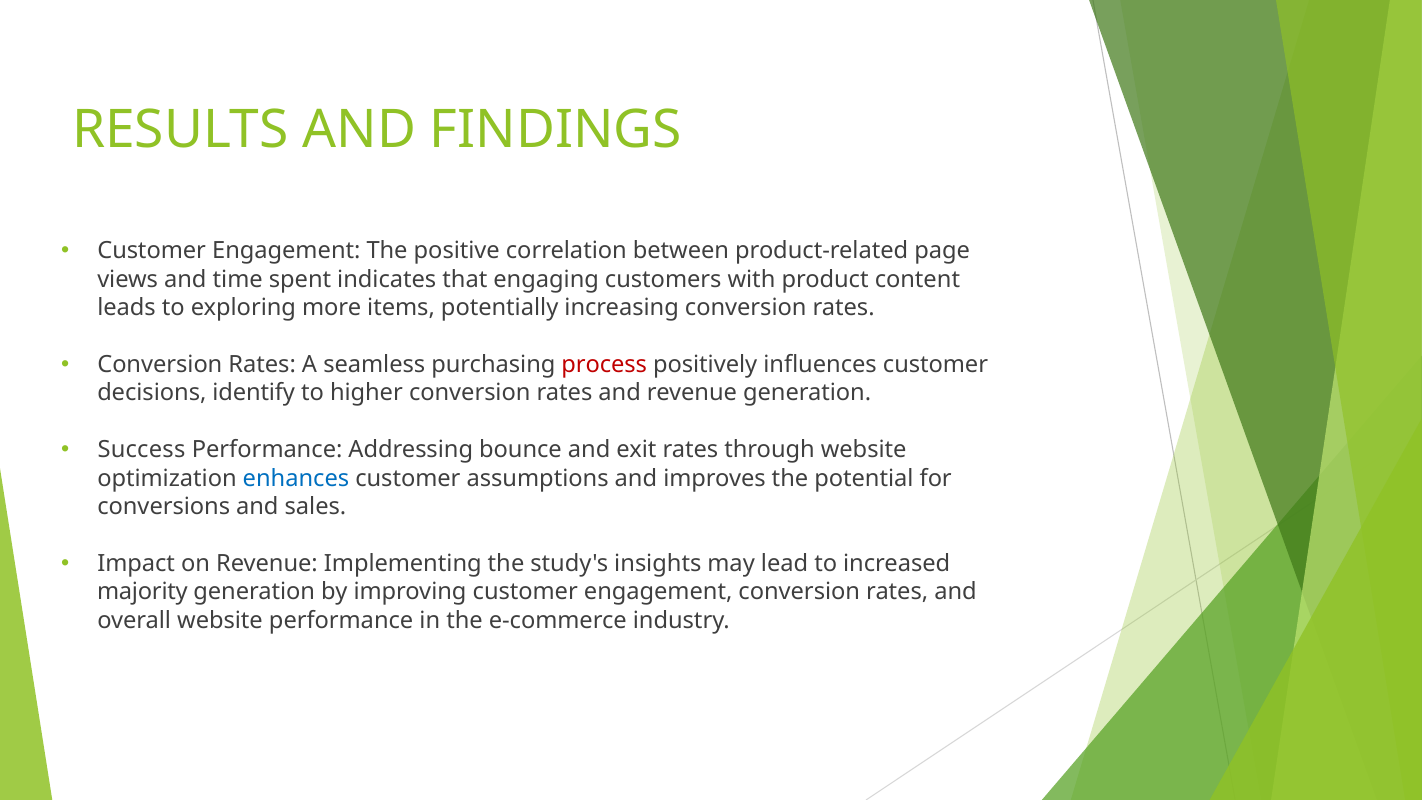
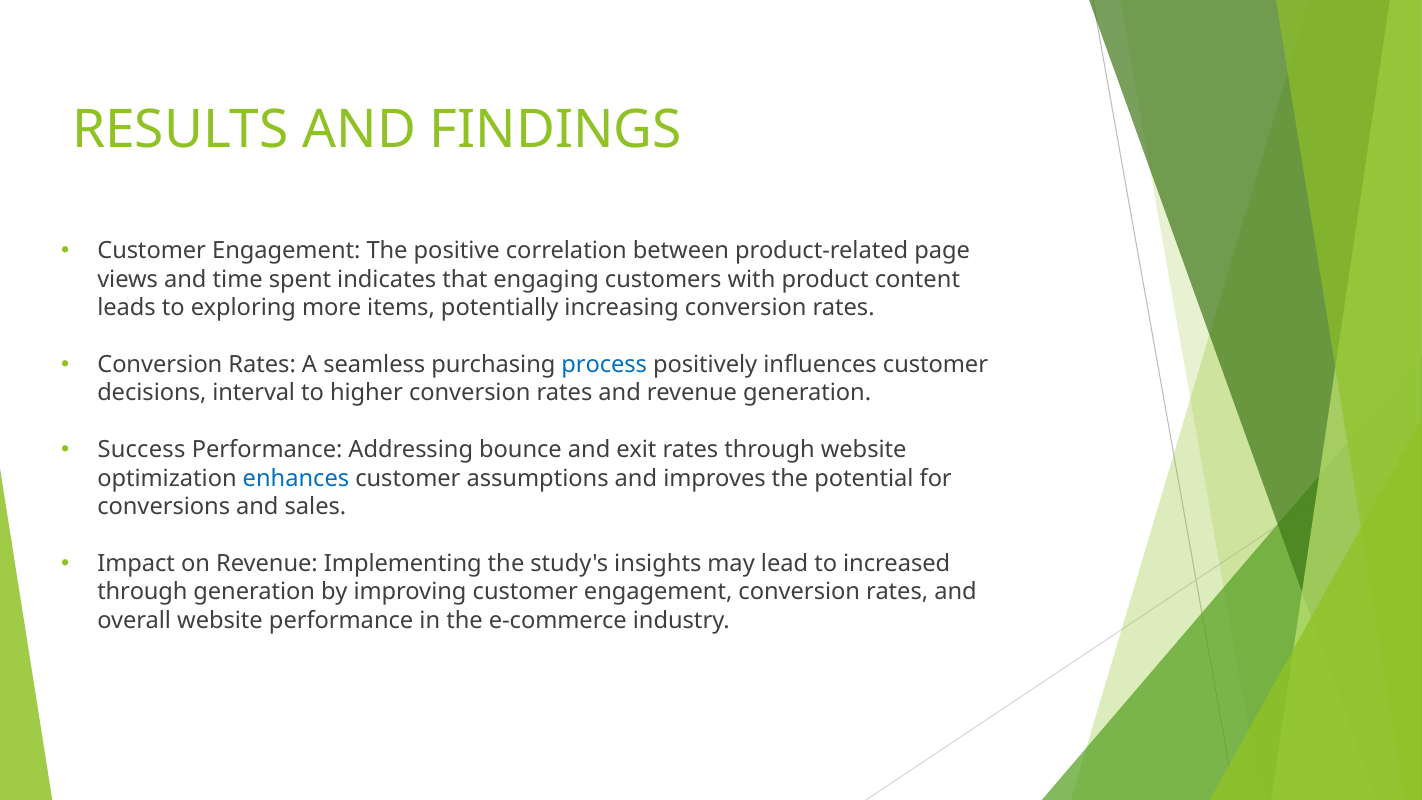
process colour: red -> blue (604, 365)
identify: identify -> interval (254, 393)
majority: majority -> through (142, 592)
